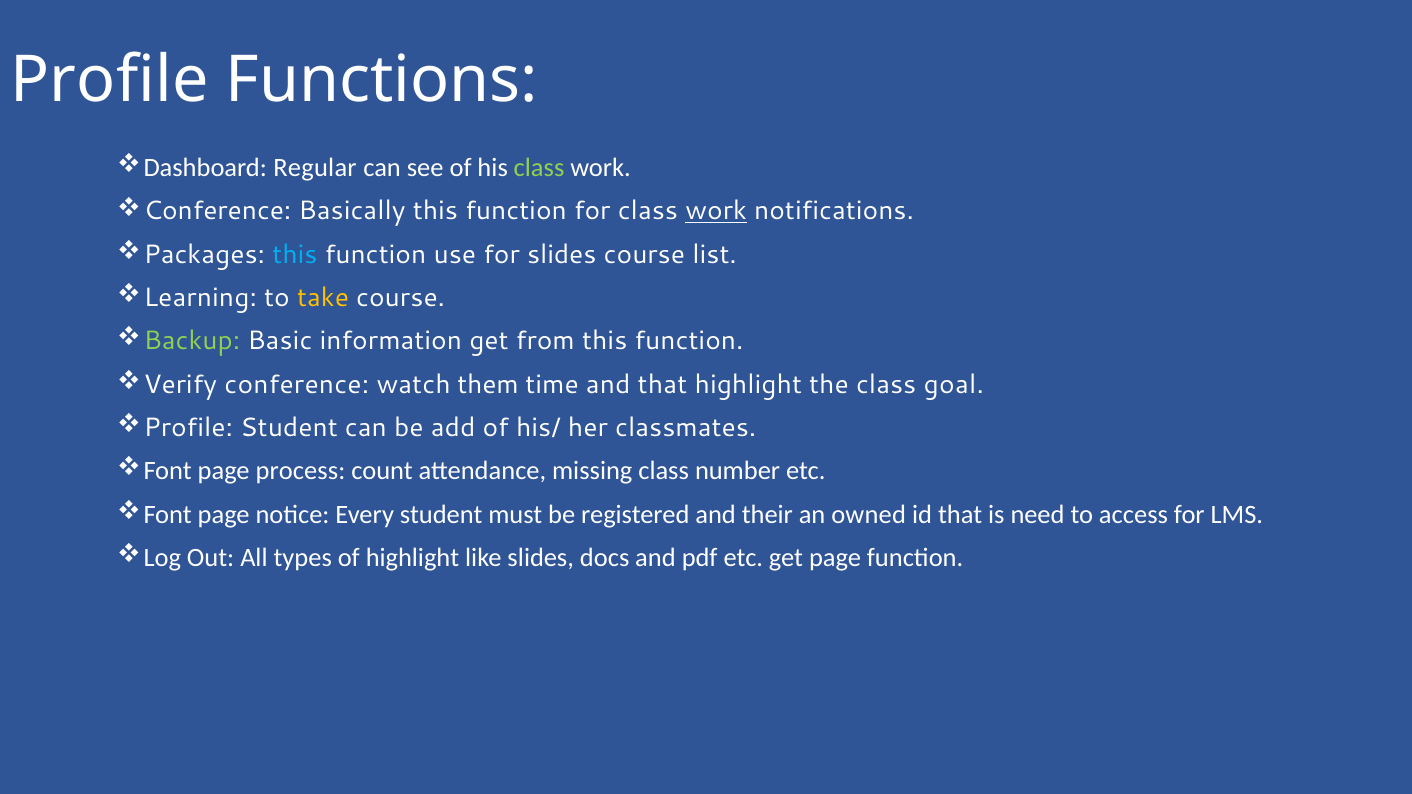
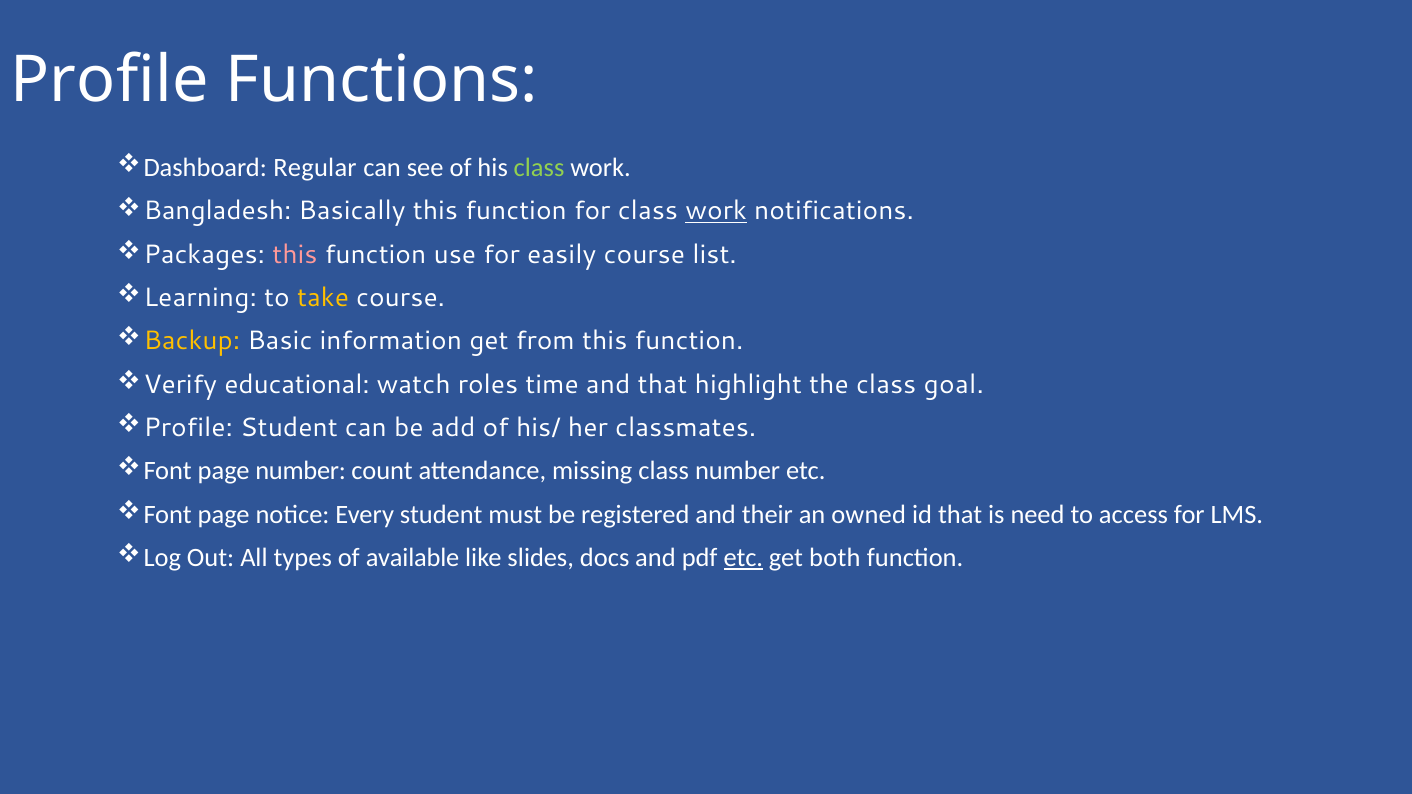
Conference: Conference -> Bangladesh (217, 211)
this colour: light blue -> pink (295, 255)
for slides: slides -> easily (562, 255)
Backup colour: light green -> yellow (192, 341)
Verify conference: conference -> educational (297, 385)
them: them -> roles (488, 385)
page process: process -> number (301, 471)
of highlight: highlight -> available (413, 558)
etc underline: none -> present (743, 558)
get page: page -> both (835, 558)
